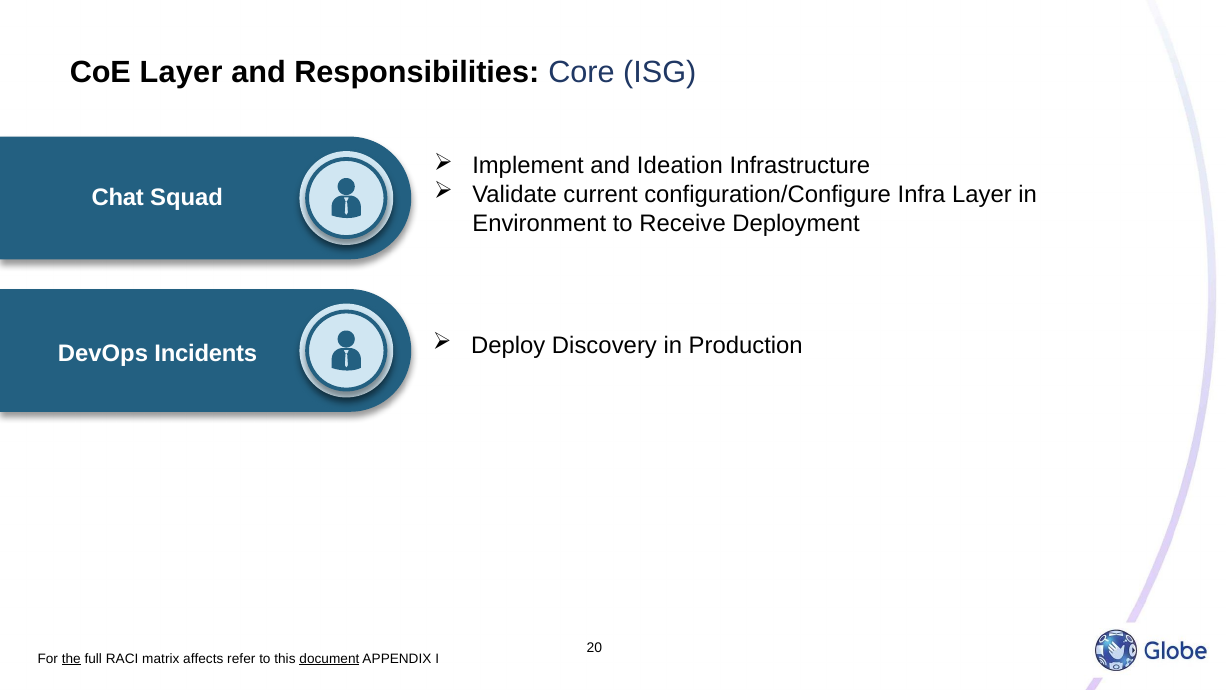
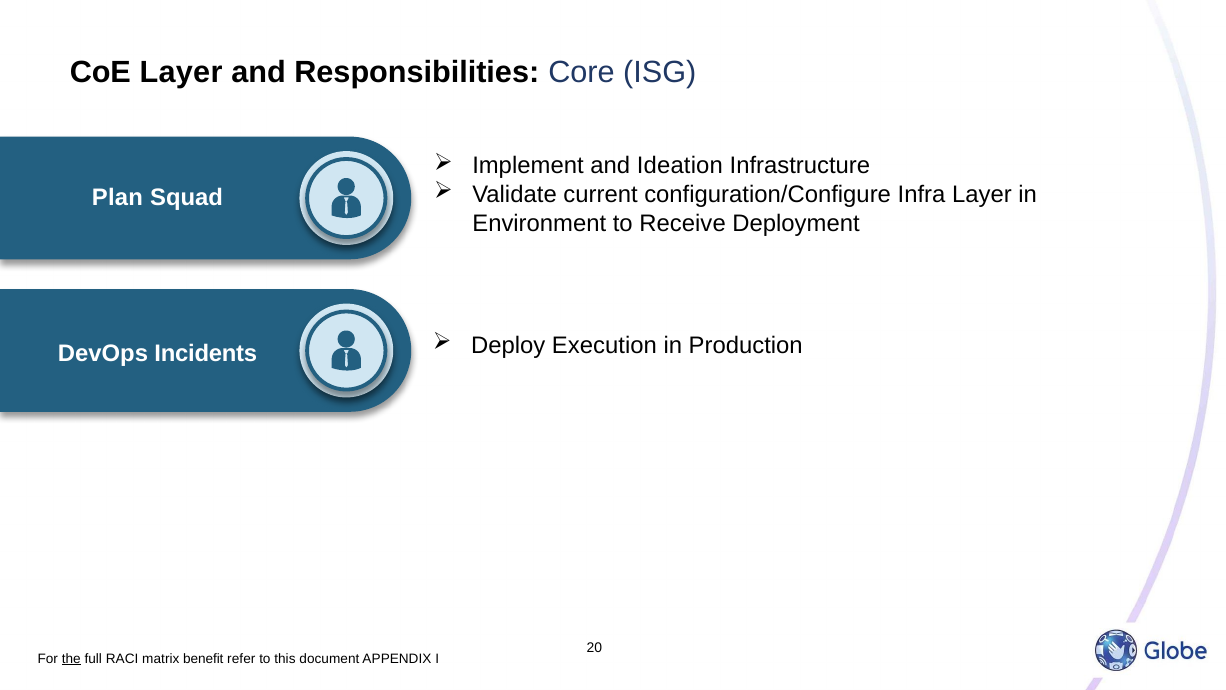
Chat: Chat -> Plan (117, 197)
Discovery: Discovery -> Execution (604, 346)
affects: affects -> benefit (203, 658)
document underline: present -> none (329, 658)
